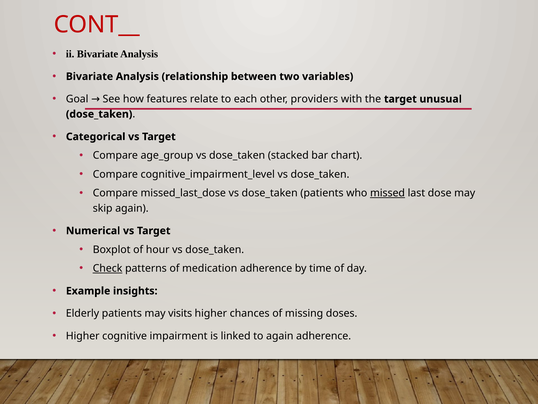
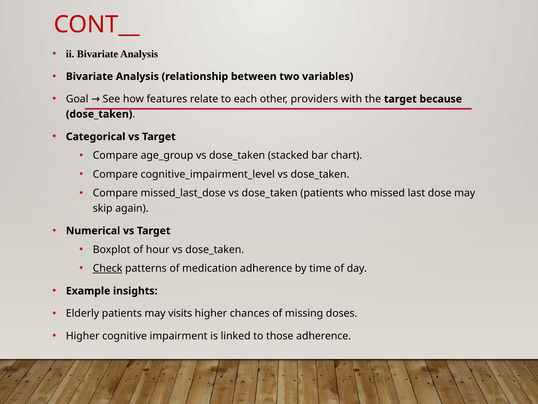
unusual: unusual -> because (441, 99)
missed underline: present -> none (388, 193)
to again: again -> those (280, 336)
